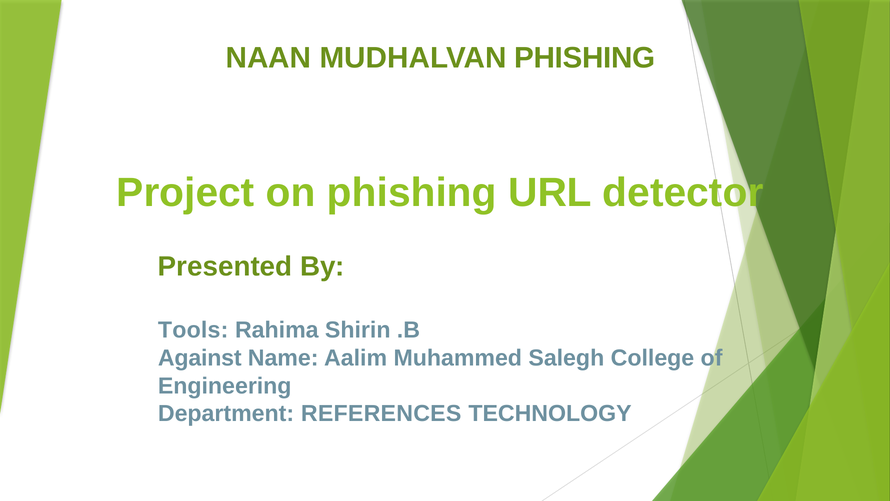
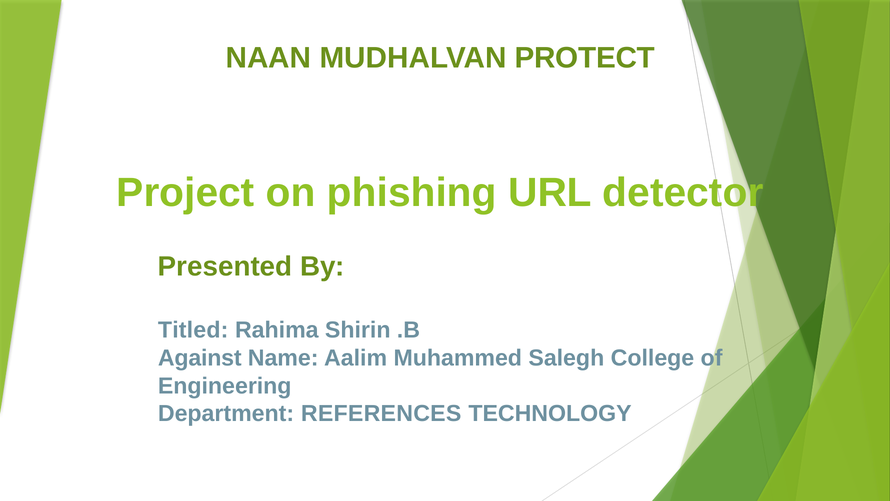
MUDHALVAN PHISHING: PHISHING -> PROTECT (585, 58)
Tools: Tools -> Titled (193, 330)
